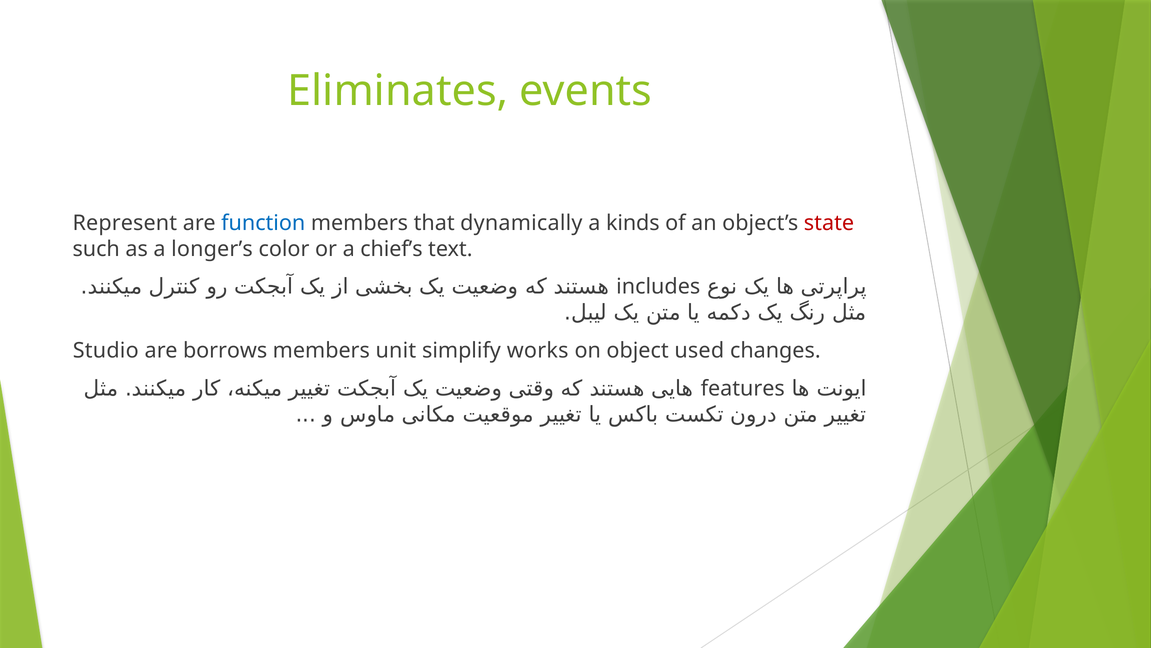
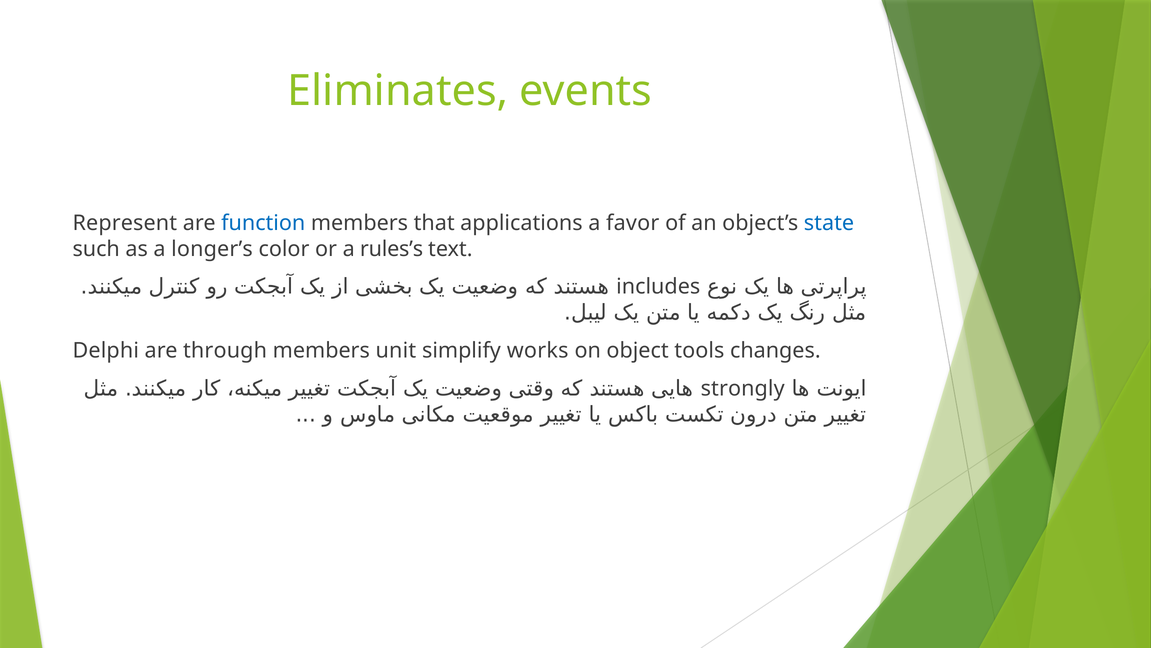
dynamically: dynamically -> applications (521, 223)
kinds: kinds -> favor (633, 223)
state colour: red -> blue (829, 223)
chief’s: chief’s -> rules’s (392, 249)
Studio: Studio -> Delphi (106, 350)
borrows: borrows -> through (225, 350)
used: used -> tools (699, 350)
features: features -> strongly (743, 388)
